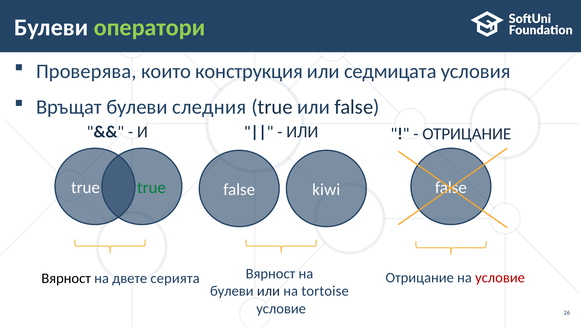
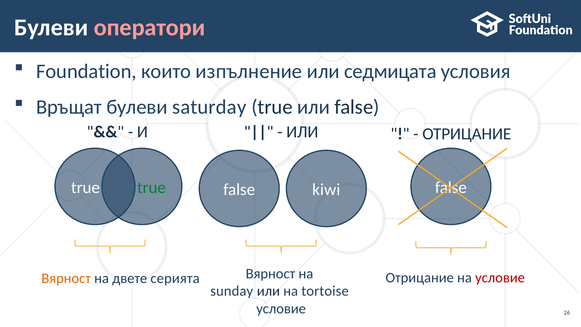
оператори colour: light green -> pink (150, 28)
Проверява: Проверява -> Foundation (86, 71)
конструкция: конструкция -> изпълнение (249, 71)
следния: следния -> saturday (209, 107)
Вярност colour: black -> orange (66, 278)
булеви: булеви -> sunday (232, 291)
